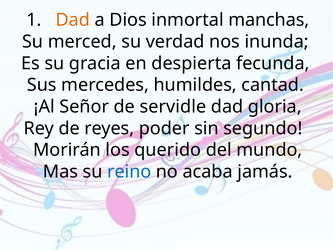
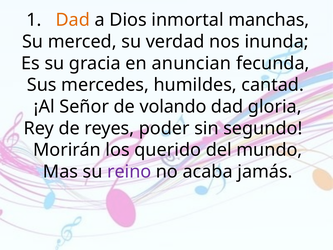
despierta: despierta -> anuncian (191, 63)
servidle: servidle -> volando (173, 107)
reino colour: blue -> purple (129, 171)
